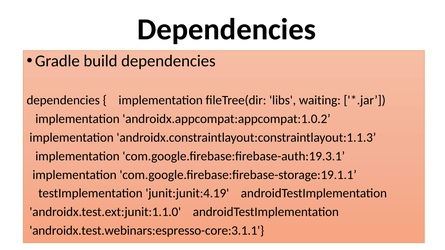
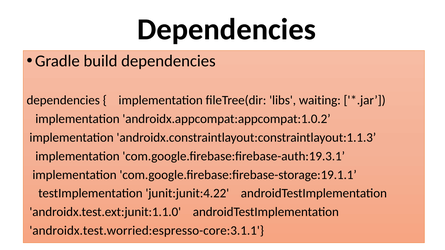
junit:junit:4.19: junit:junit:4.19 -> junit:junit:4.22 (187, 194)
androidx.test.webinars:espresso-core:3.1.1: androidx.test.webinars:espresso-core:3.1.1 -> androidx.test.worried:espresso-core:3.1.1 (147, 231)
